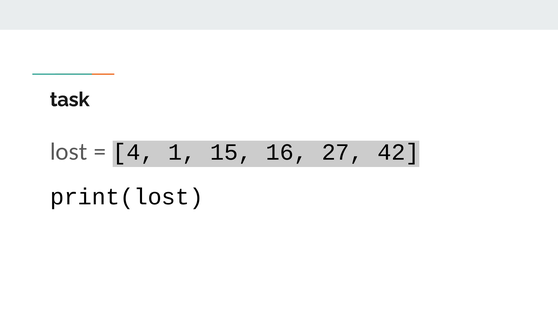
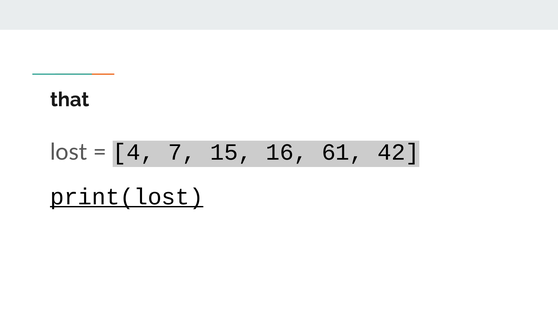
task: task -> that (70, 100)
1: 1 -> 7 (182, 152)
27: 27 -> 61 (343, 152)
print(lost underline: none -> present (127, 197)
